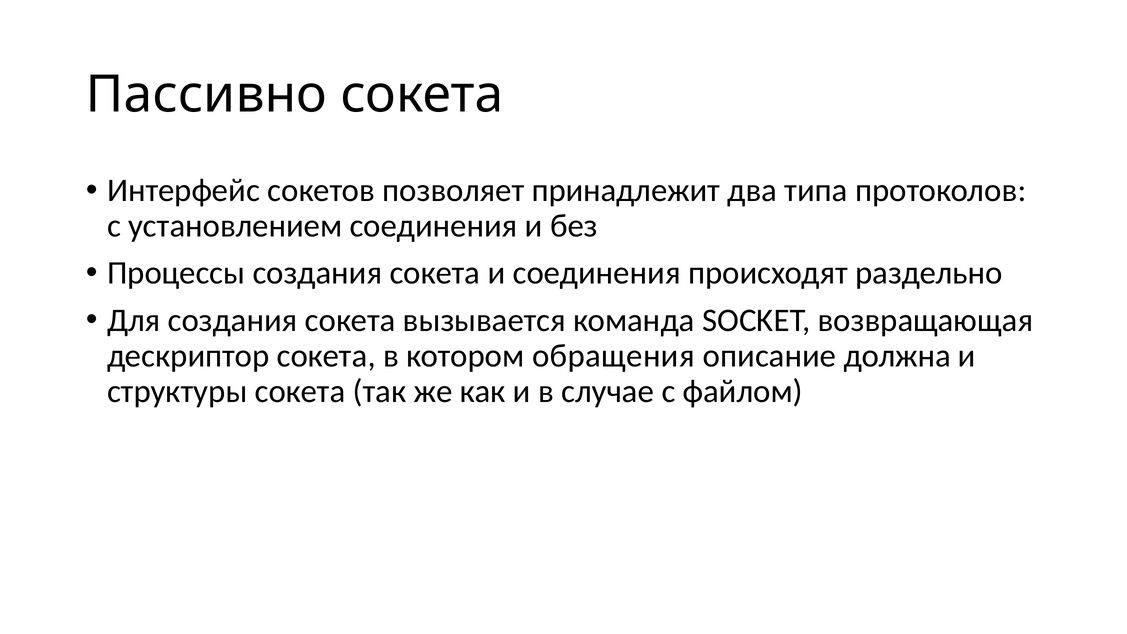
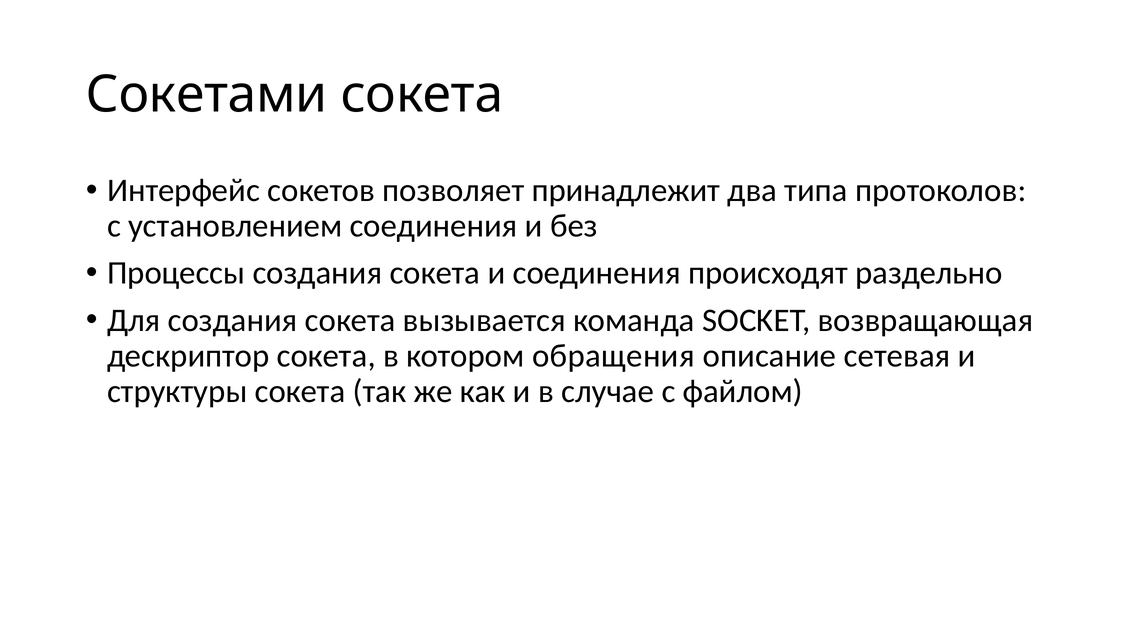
Пассивно: Пассивно -> Сокетами (207, 95)
должна: должна -> сетевая (897, 356)
